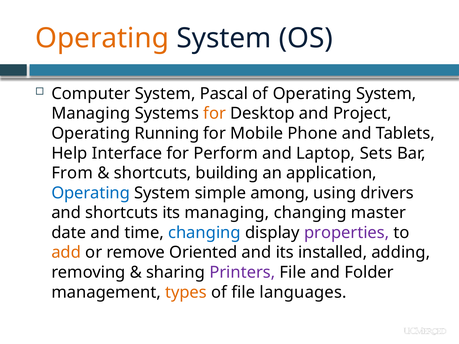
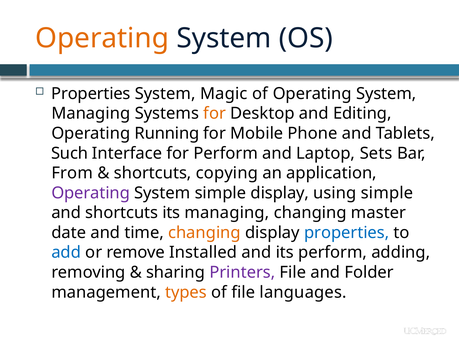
Computer: Computer -> Properties (91, 94)
Pascal: Pascal -> Magic (224, 94)
Project: Project -> Editing (362, 114)
Help: Help -> Such (70, 153)
building: building -> copying (227, 173)
Operating colour: blue -> purple (91, 193)
simple among: among -> display (280, 193)
using drivers: drivers -> simple (387, 193)
changing colour: blue -> orange (204, 233)
properties colour: purple -> blue (347, 233)
add colour: orange -> blue (66, 253)
Oriented: Oriented -> Installed (203, 253)
its installed: installed -> perform (333, 253)
